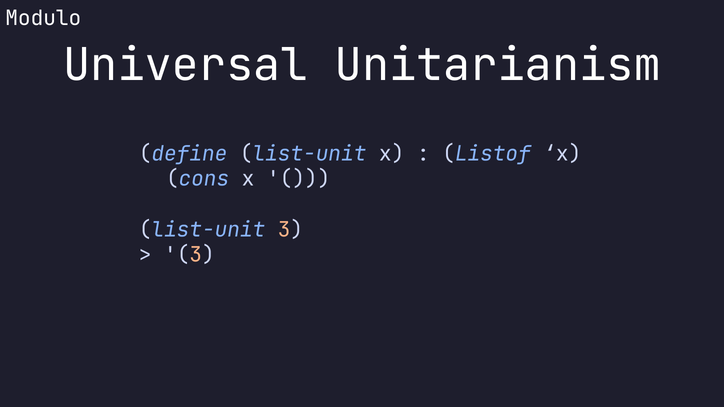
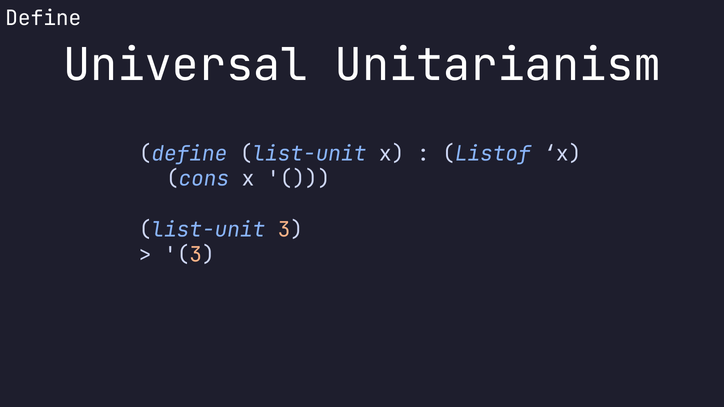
Modulo: Modulo -> Define (43, 18)
